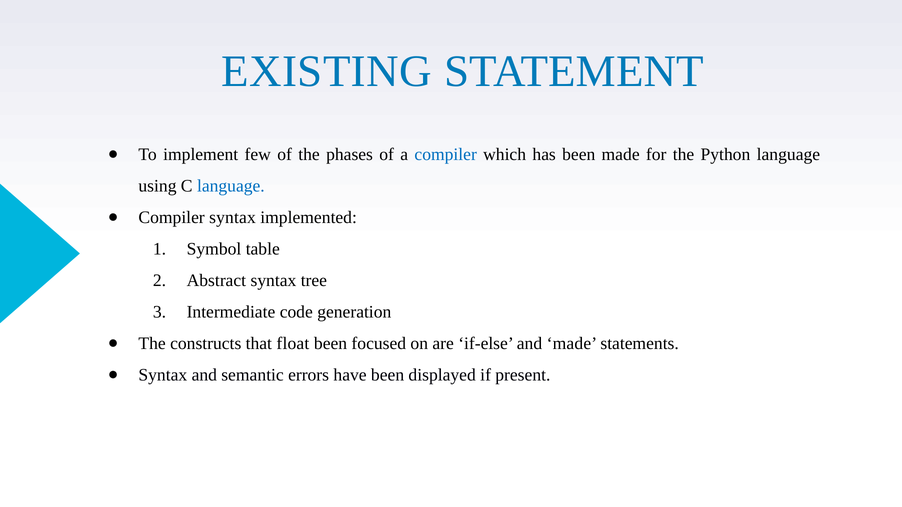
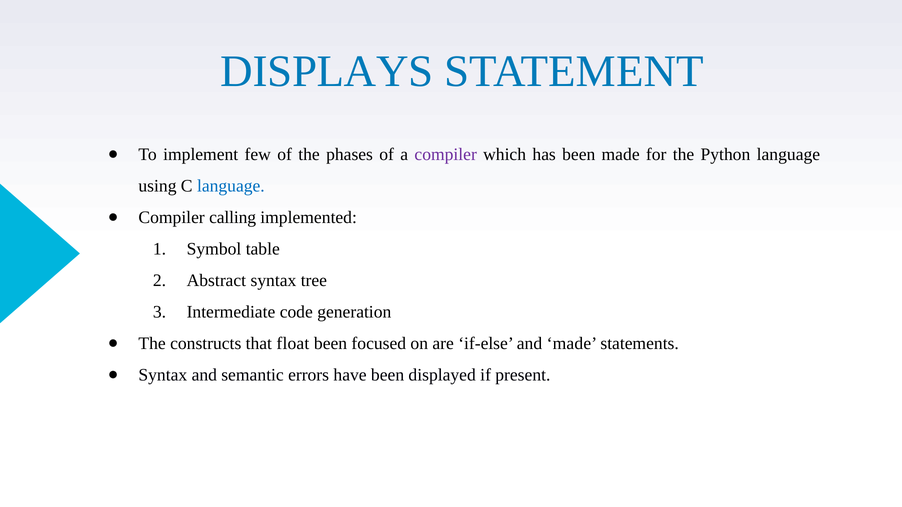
EXISTING: EXISTING -> DISPLAYS (327, 71)
compiler colour: blue -> purple (446, 154)
Compiler syntax: syntax -> calling (233, 218)
